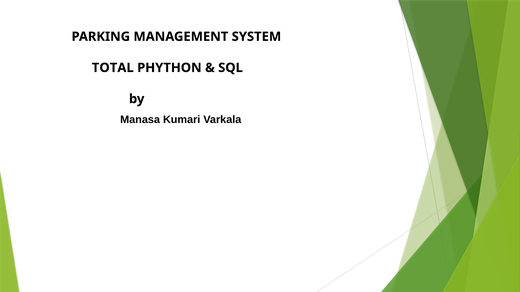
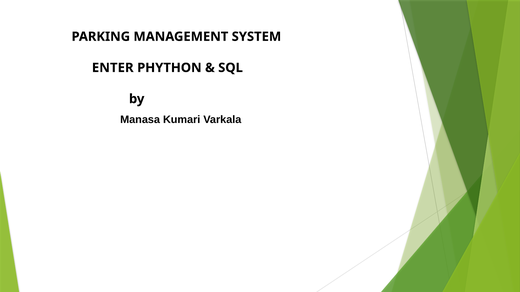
TOTAL: TOTAL -> ENTER (113, 68)
